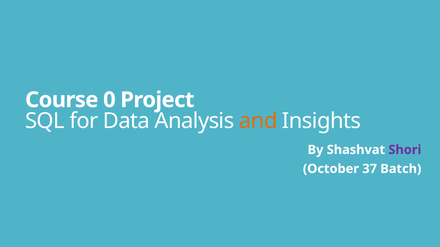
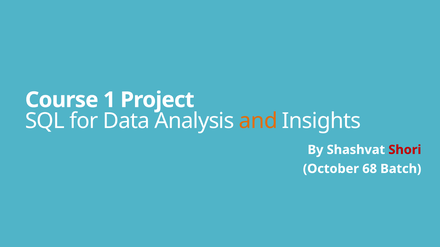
0: 0 -> 1 (109, 100)
Shori colour: purple -> red (405, 150)
37: 37 -> 68 (370, 169)
